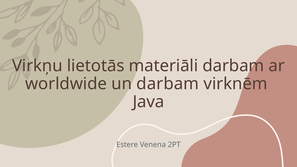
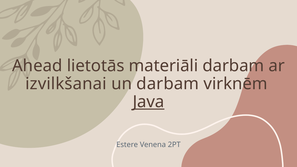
Virkņu: Virkņu -> Ahead (37, 66)
worldwide: worldwide -> izvilkšanai (66, 84)
Java underline: none -> present (148, 102)
